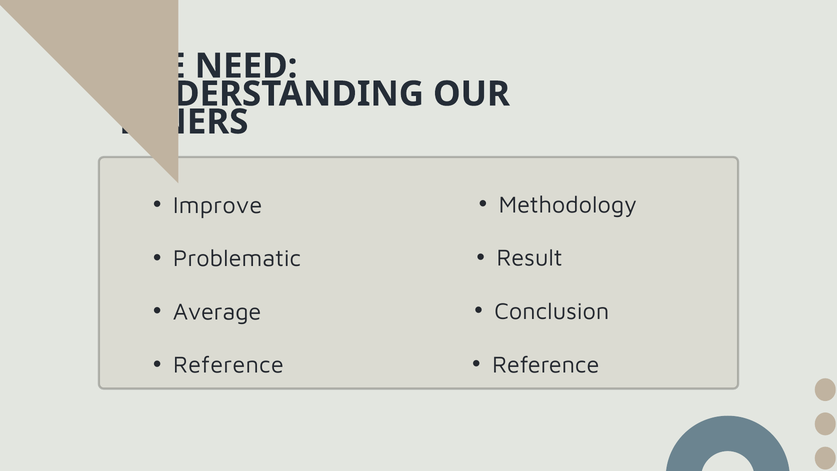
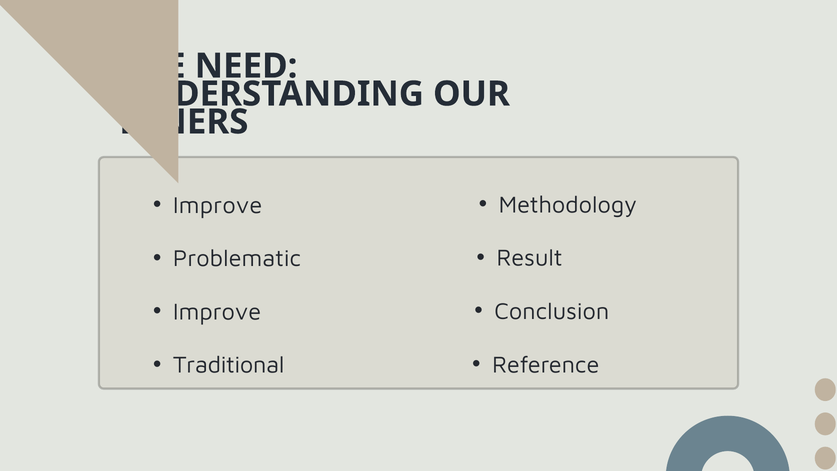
Average: Average -> Improve (217, 312)
Reference: Reference -> Traditional (229, 365)
